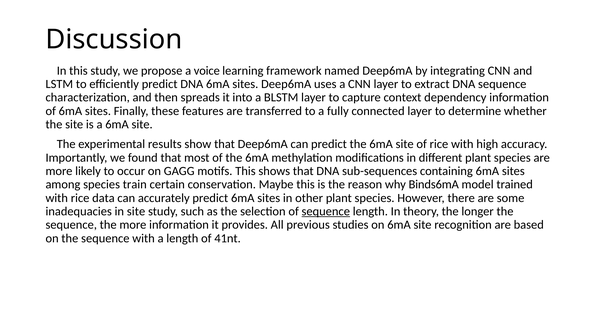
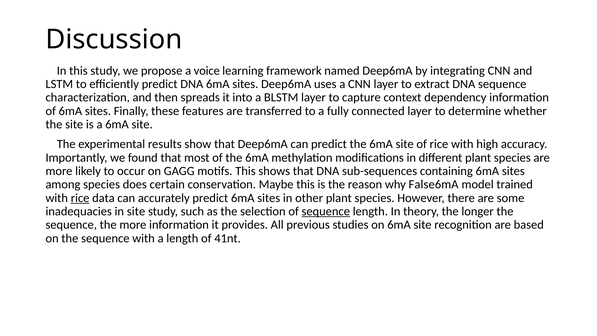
train: train -> does (135, 184)
Binds6mA: Binds6mA -> False6mA (434, 184)
rice underline: none -> present (80, 198)
